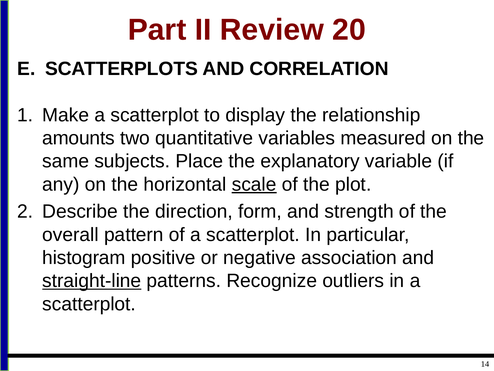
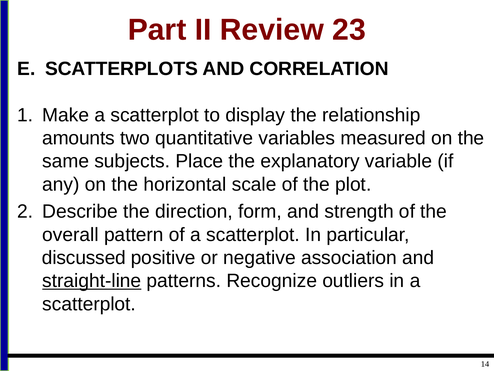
20: 20 -> 23 (349, 30)
scale underline: present -> none (254, 184)
histogram: histogram -> discussed (84, 257)
